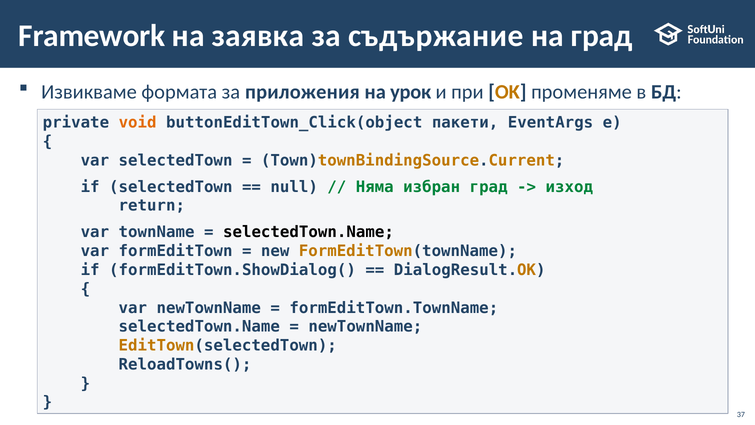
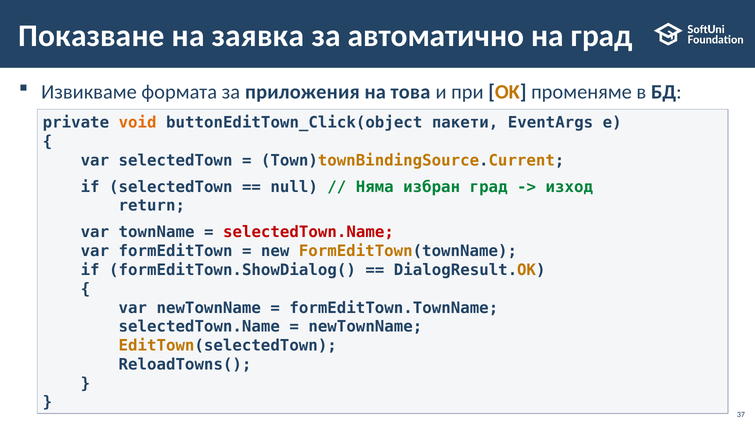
Framework: Framework -> Показване (92, 36)
съдържание: съдържание -> автоматично (436, 36)
урок: урок -> това (410, 92)
selectedTown.Name colour: black -> red (308, 232)
